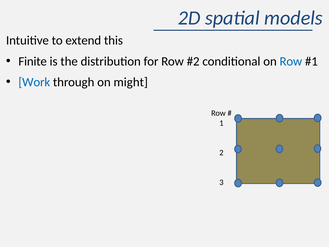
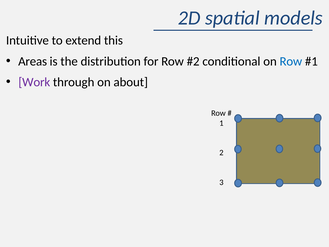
Finite: Finite -> Areas (33, 61)
Work colour: blue -> purple (34, 82)
might: might -> about (131, 82)
